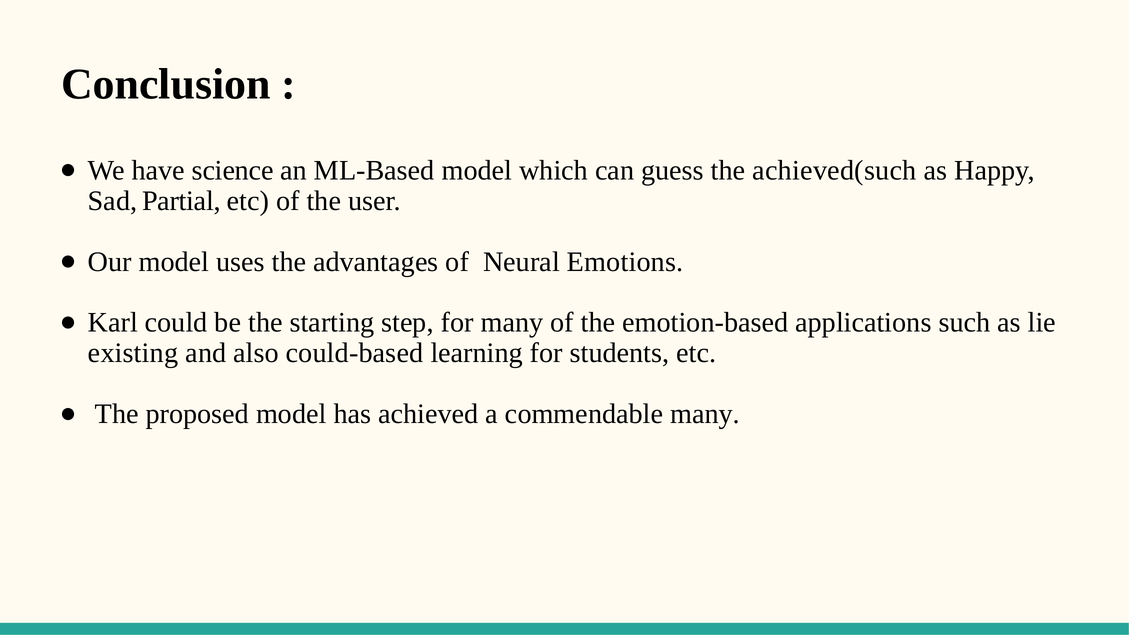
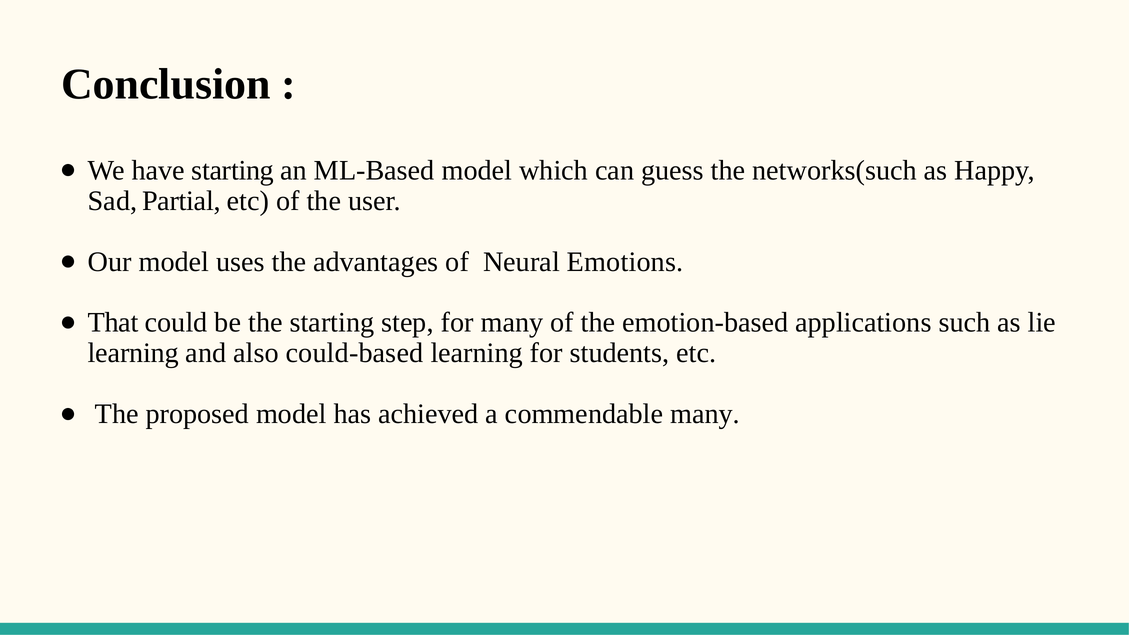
have science: science -> starting (233, 170)
achieved(such: achieved(such -> networks(such (835, 170)
Karl: Karl -> That (113, 323)
existing: existing -> learning (133, 353)
